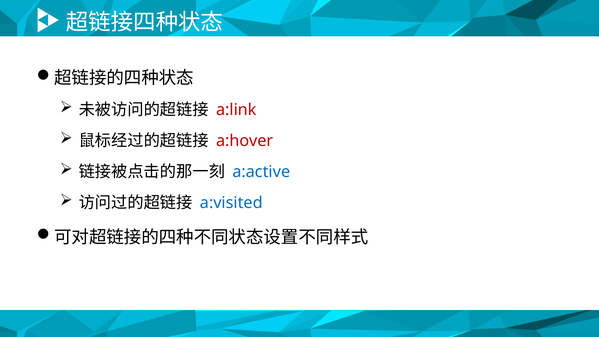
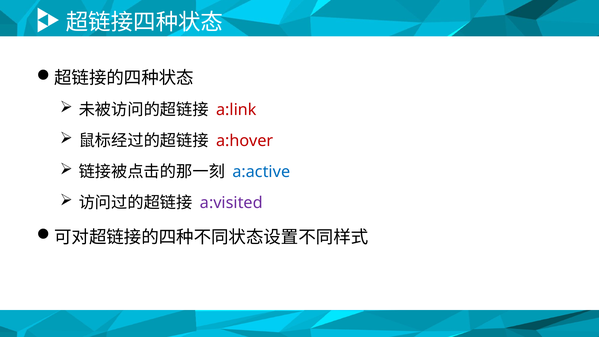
a:visited colour: blue -> purple (231, 203)
